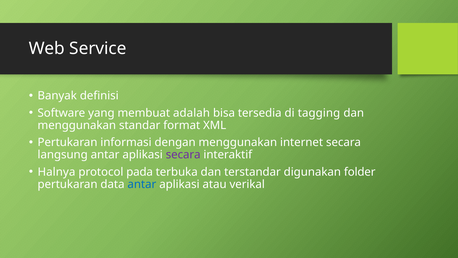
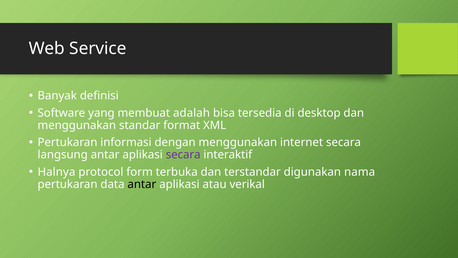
tagging: tagging -> desktop (319, 113)
pada: pada -> form (140, 172)
folder: folder -> nama (360, 172)
antar colour: blue -> black (142, 184)
